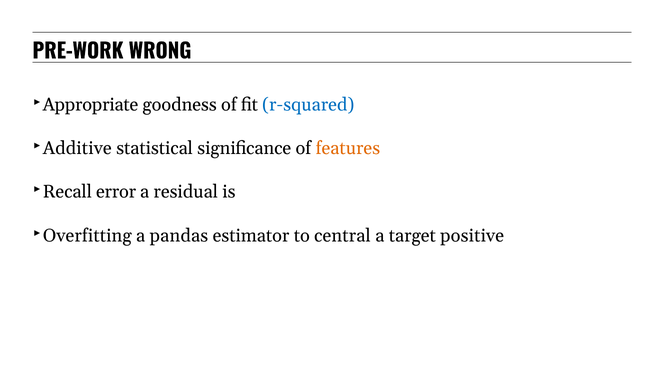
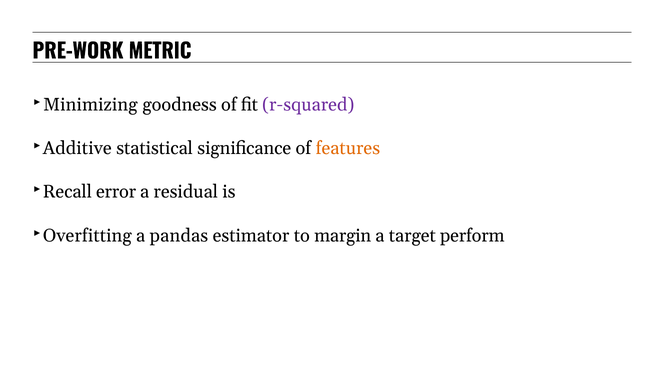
WRONG: WRONG -> METRIC (160, 52)
Appropriate: Appropriate -> Minimizing (90, 105)
r-squared colour: blue -> purple (308, 105)
central: central -> margin (343, 235)
positive: positive -> perform (472, 235)
